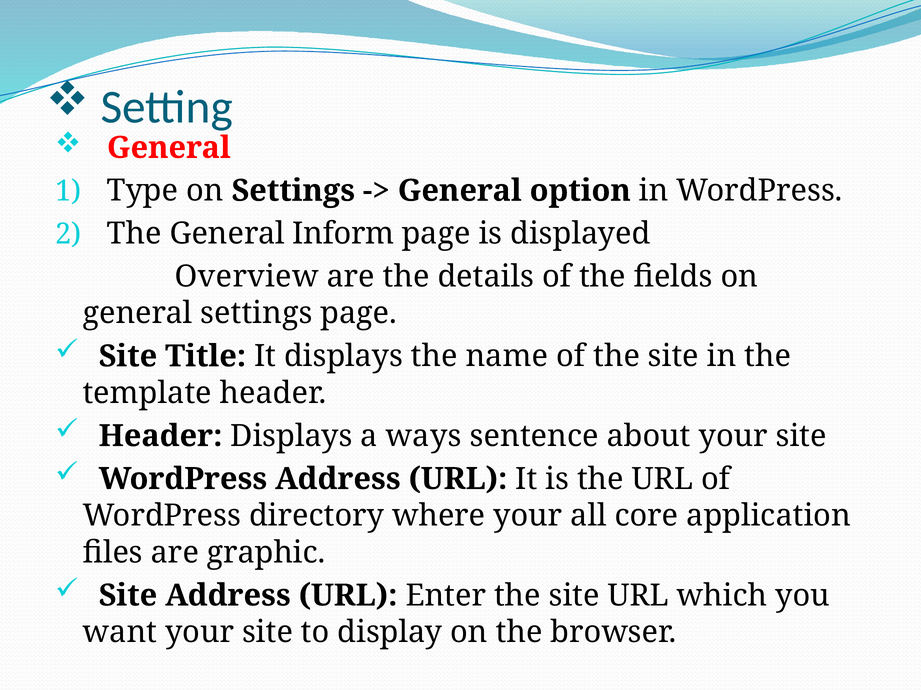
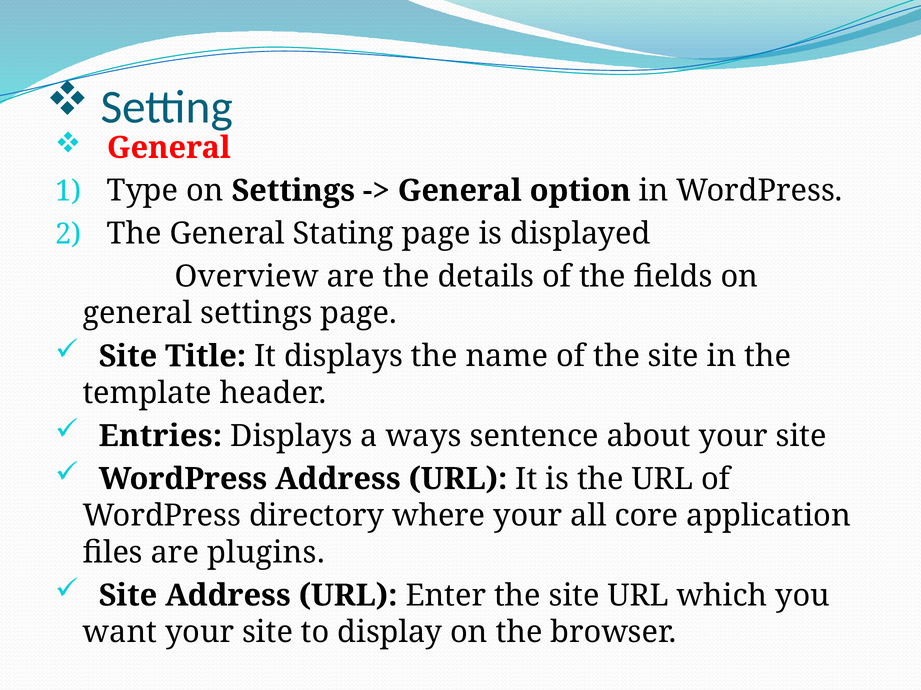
Inform: Inform -> Stating (343, 234)
Header: Header -> Entries (160, 436)
graphic: graphic -> plugins (266, 553)
